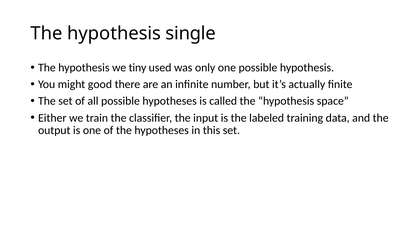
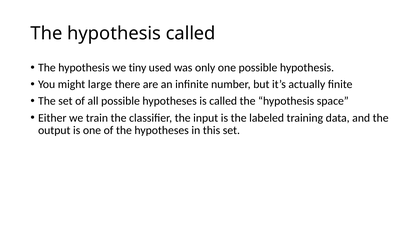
hypothesis single: single -> called (191, 34)
good: good -> large (100, 85)
